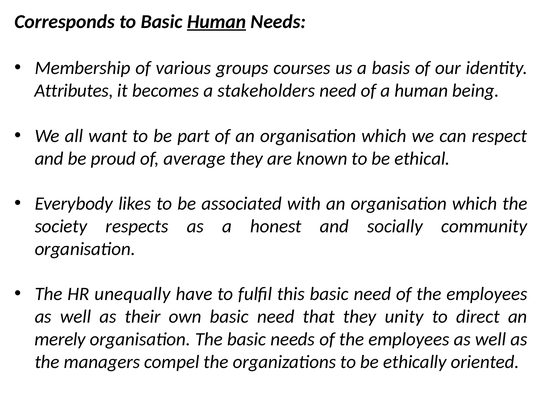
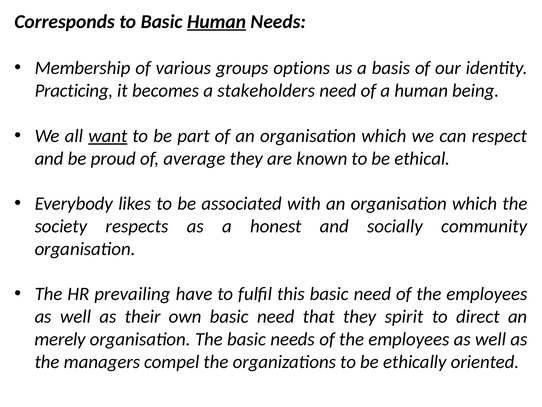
courses: courses -> options (302, 68)
Attributes: Attributes -> Practicing (74, 91)
want underline: none -> present (108, 136)
unequally: unequally -> prevailing (133, 294)
unity: unity -> spirit (404, 316)
